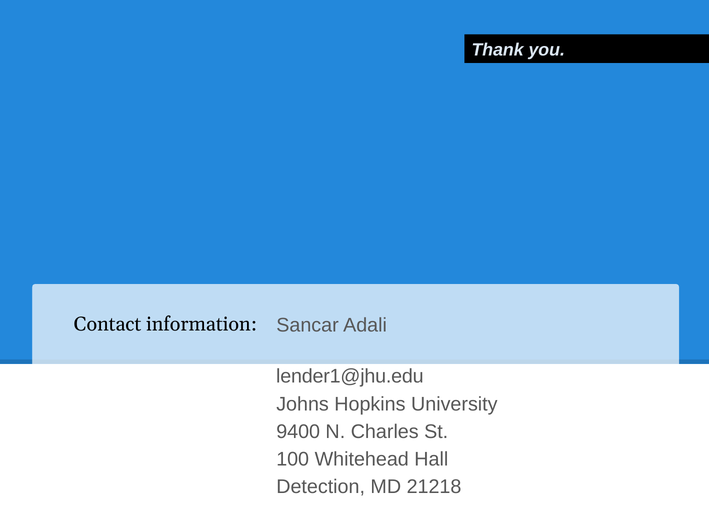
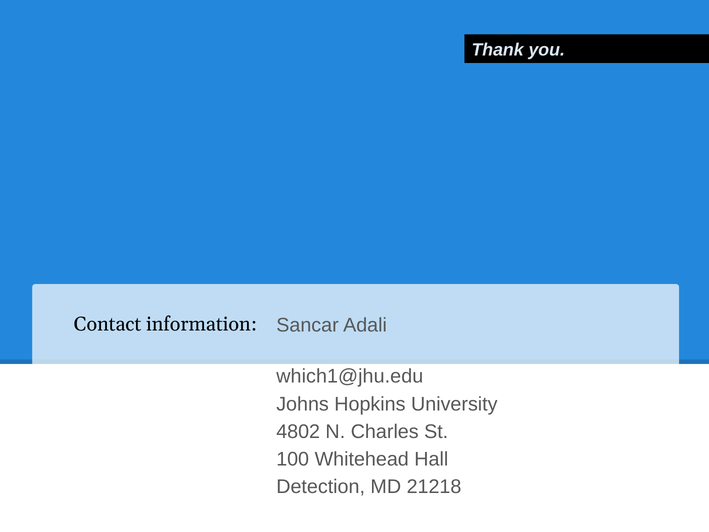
lender1@jhu.edu: lender1@jhu.edu -> which1@jhu.edu (350, 376)
9400: 9400 -> 4802 (298, 431)
